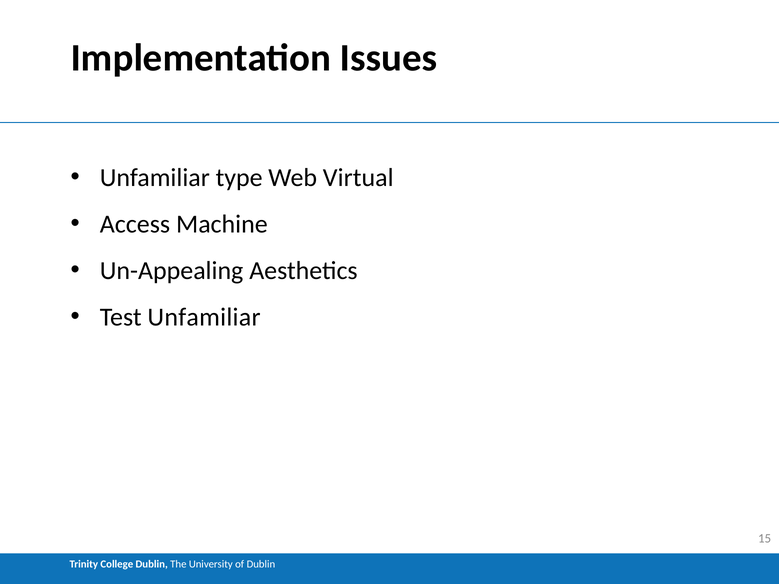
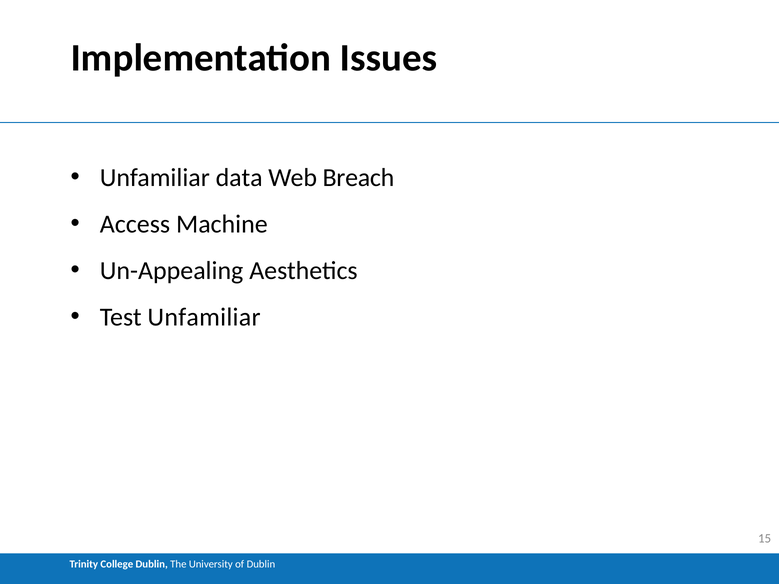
type: type -> data (239, 178)
Virtual: Virtual -> Breach (358, 178)
